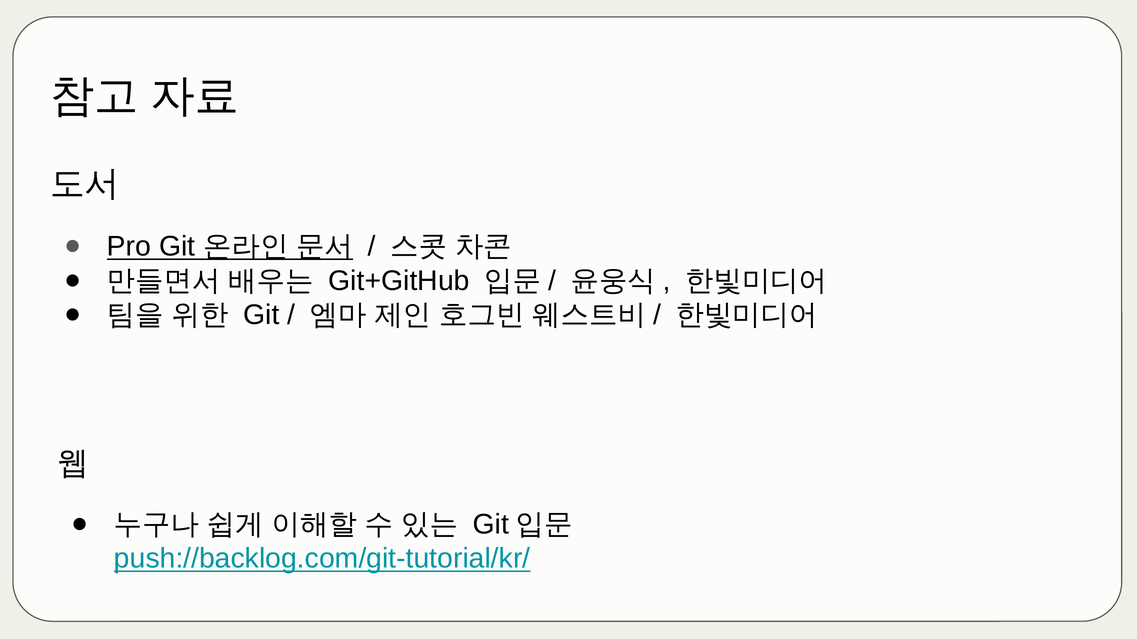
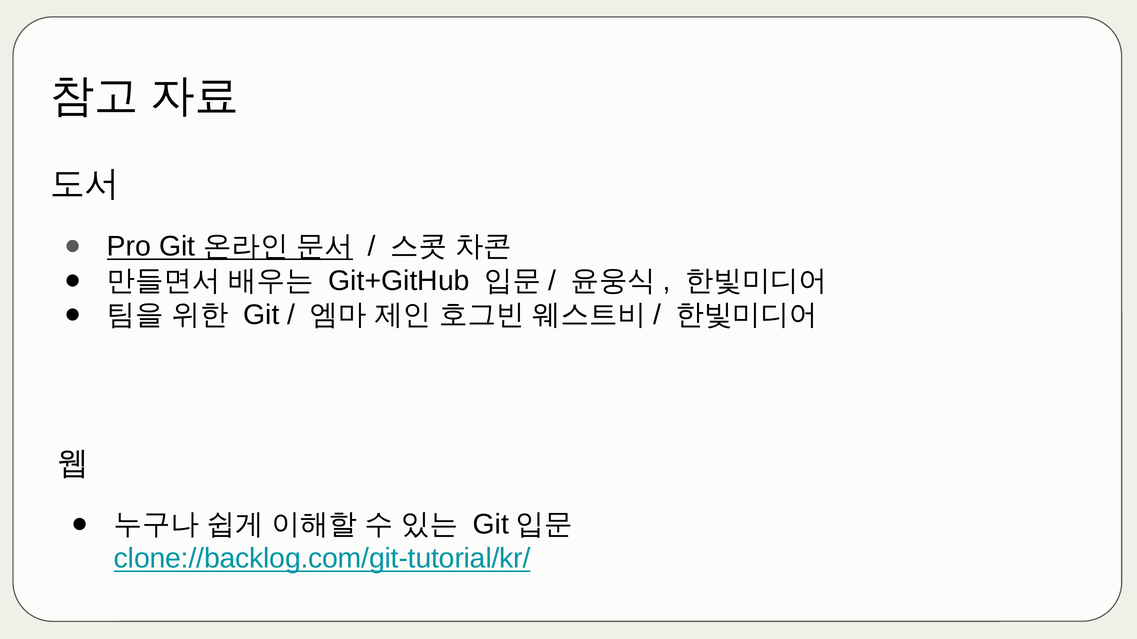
push://backlog.com/git-tutorial/kr/: push://backlog.com/git-tutorial/kr/ -> clone://backlog.com/git-tutorial/kr/ (322, 559)
